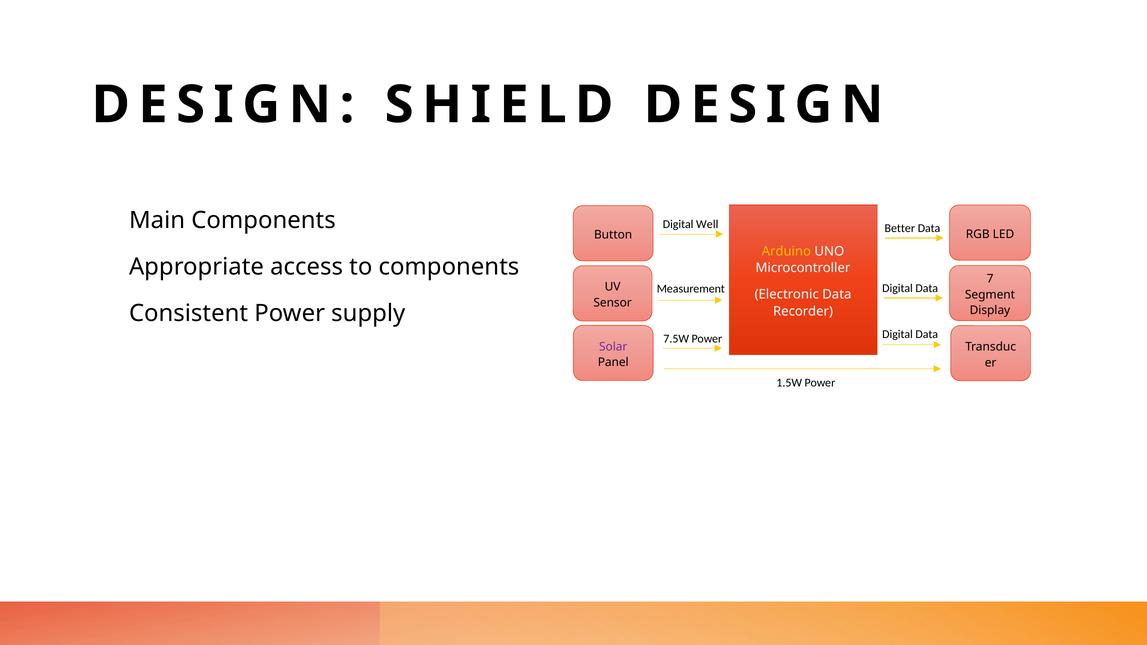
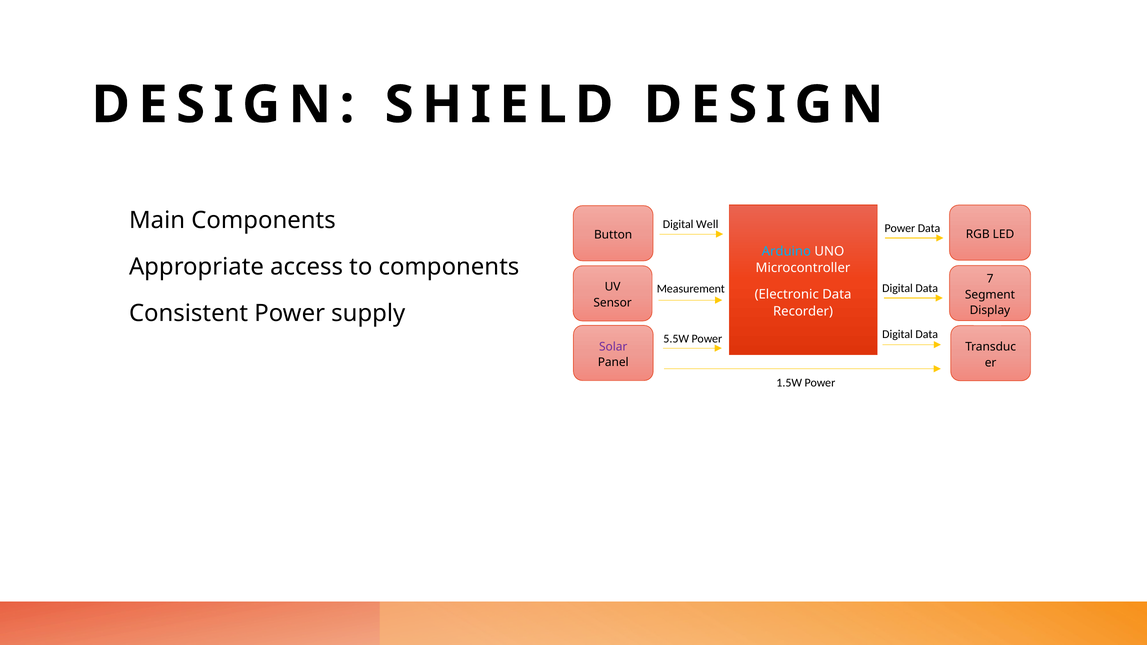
Better: Better -> Power (900, 228)
Arduino colour: yellow -> light blue (786, 251)
7.5W: 7.5W -> 5.5W (676, 339)
